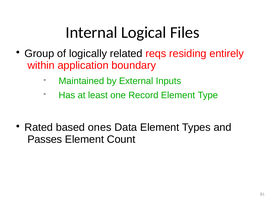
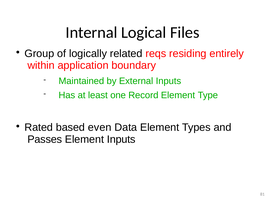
ones: ones -> even (100, 127)
Element Count: Count -> Inputs (121, 139)
